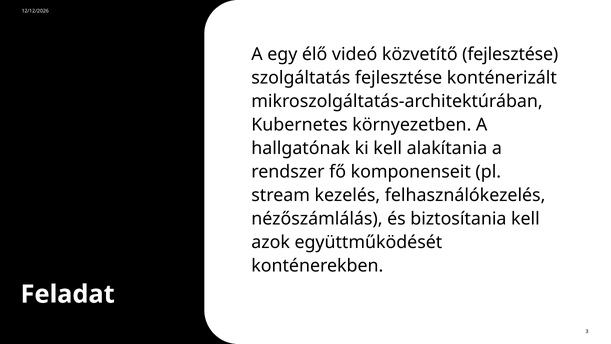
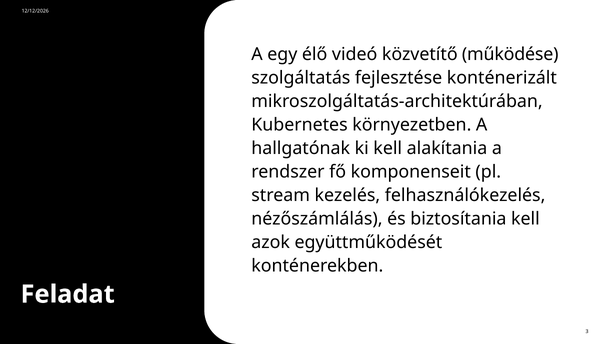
közvetítő fejlesztése: fejlesztése -> működése (510, 55)
